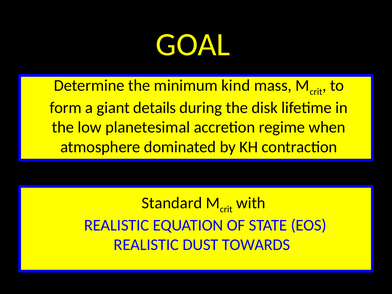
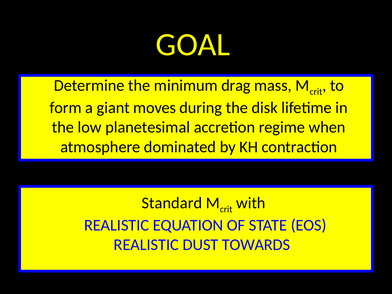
kind: kind -> drag (236, 85)
details: details -> moves (155, 108)
